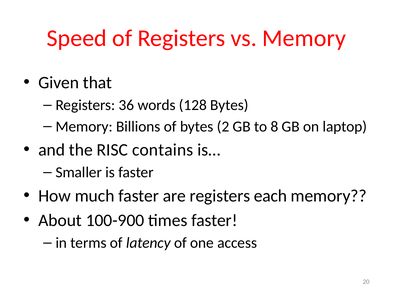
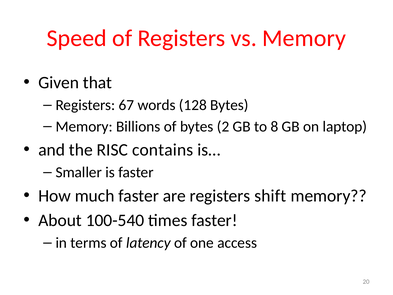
36: 36 -> 67 (126, 105)
each: each -> shift (270, 196)
100-900: 100-900 -> 100-540 (115, 220)
